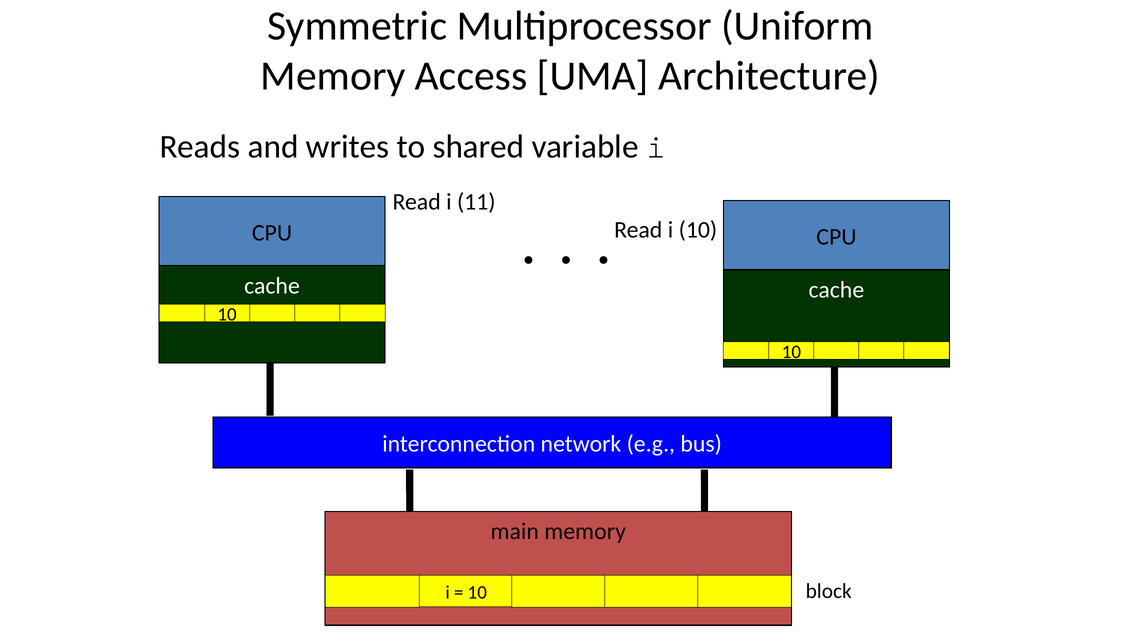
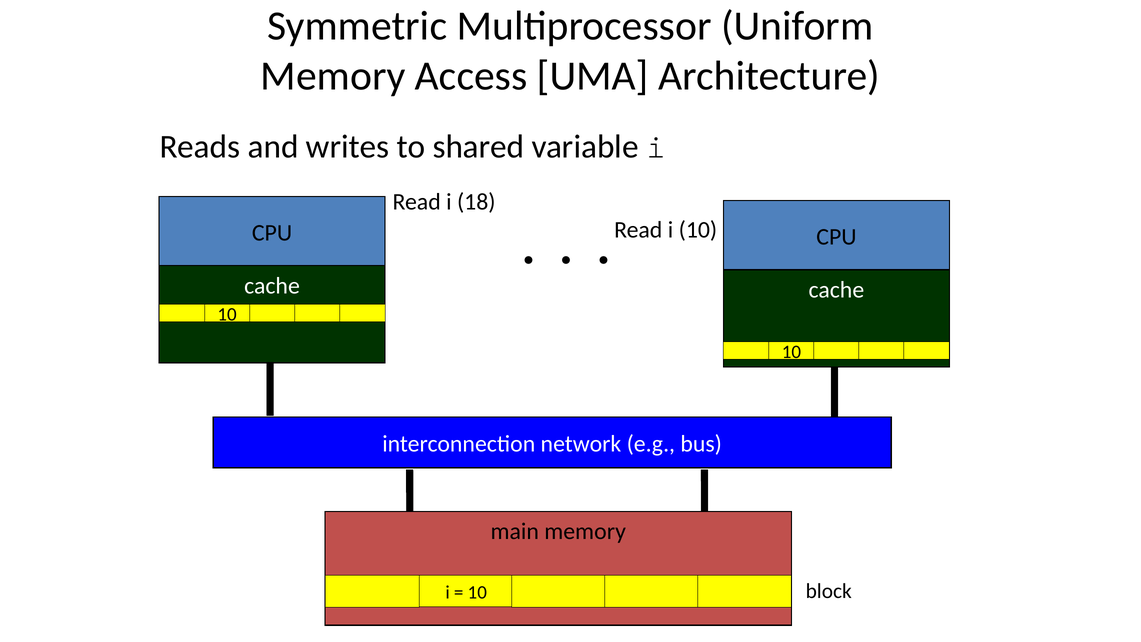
11: 11 -> 18 (476, 202)
